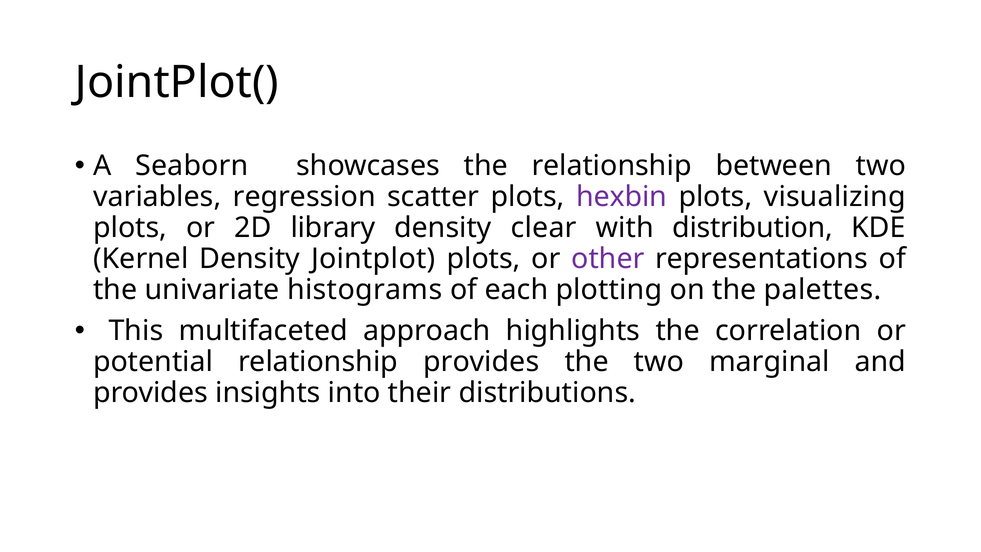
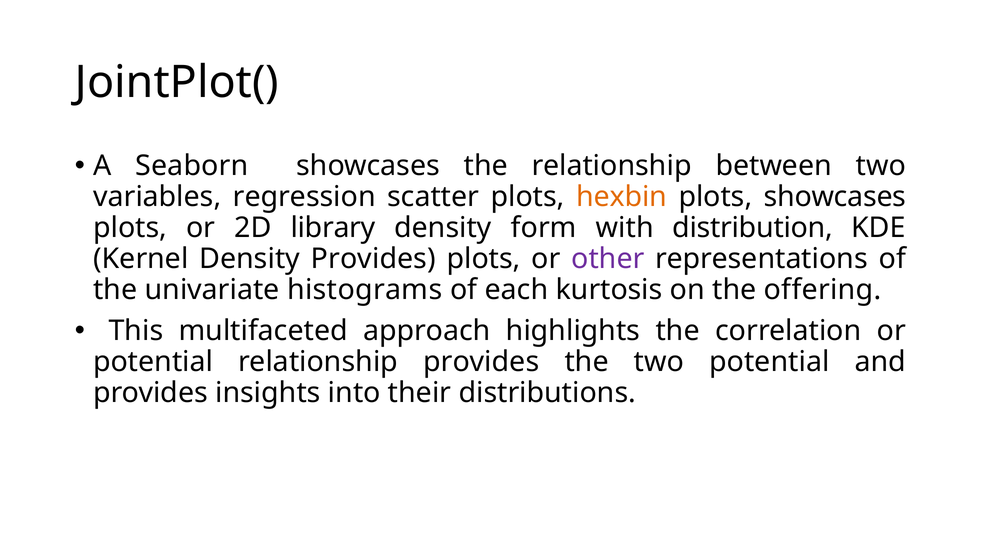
hexbin colour: purple -> orange (622, 197)
plots visualizing: visualizing -> showcases (835, 197)
clear: clear -> form (544, 228)
Density Jointplot: Jointplot -> Provides (373, 259)
plotting: plotting -> kurtosis (609, 289)
palettes: palettes -> offering (823, 289)
two marginal: marginal -> potential (769, 362)
